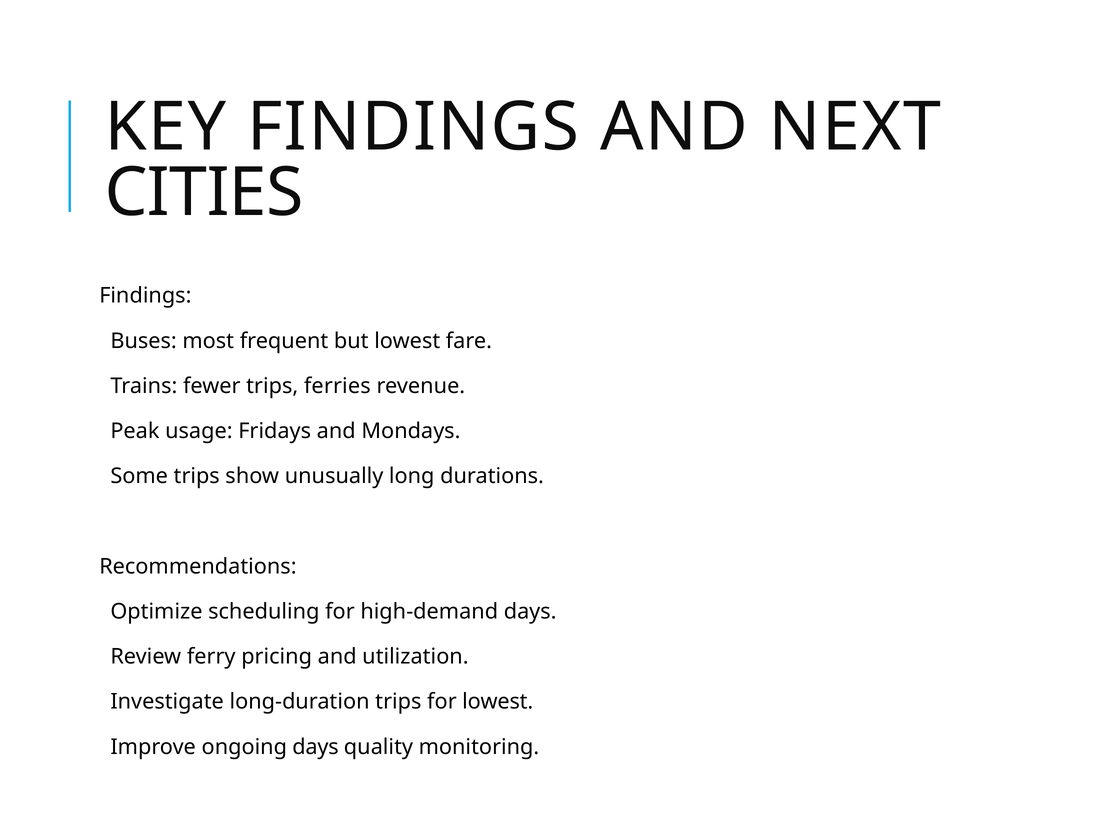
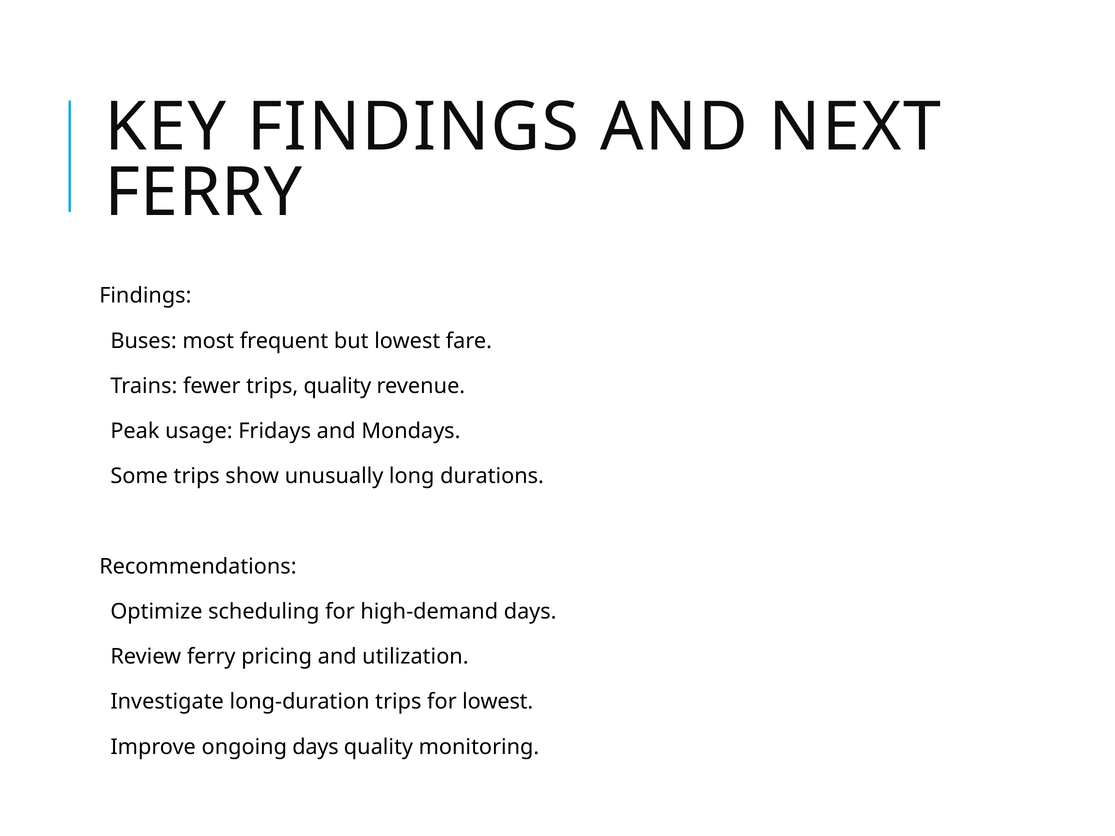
CITIES: CITIES -> FERRY (204, 193)
trips ferries: ferries -> quality (337, 386)
